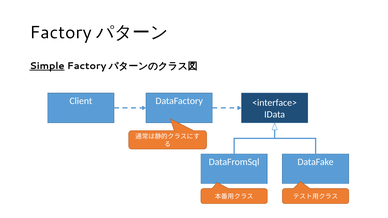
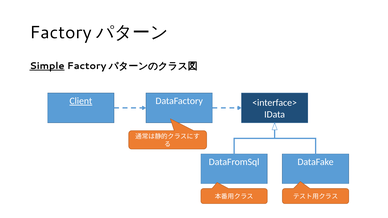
Client underline: none -> present (81, 101)
